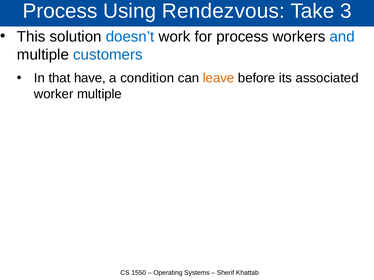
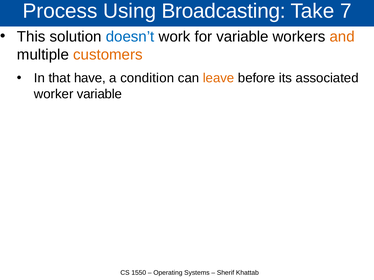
Rendezvous: Rendezvous -> Broadcasting (224, 11)
3: 3 -> 7 (346, 11)
for process: process -> variable (242, 37)
and colour: blue -> orange (342, 37)
customers colour: blue -> orange (108, 55)
worker multiple: multiple -> variable (99, 94)
